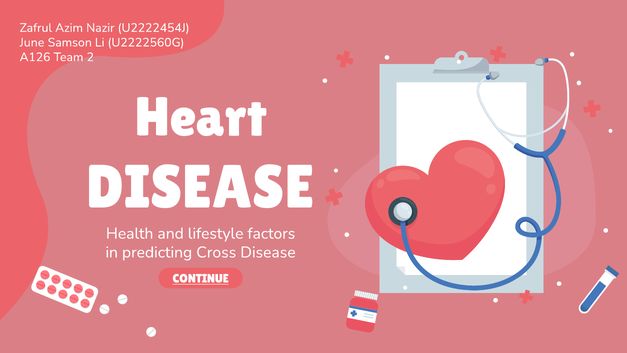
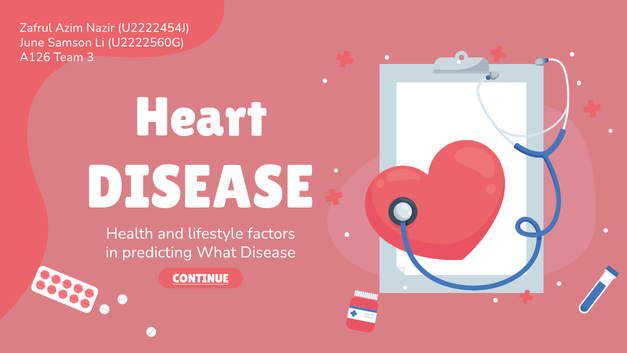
2: 2 -> 3 (90, 57)
Cross: Cross -> What (216, 252)
